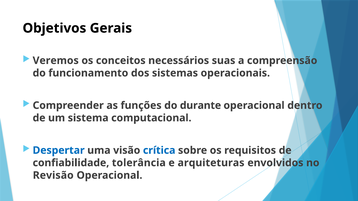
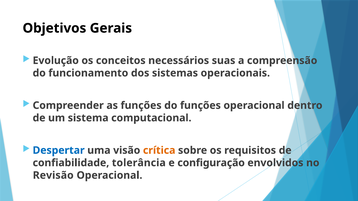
Veremos: Veremos -> Evolução (56, 61)
do durante: durante -> funções (200, 106)
crítica colour: blue -> orange (159, 151)
arquiteturas: arquiteturas -> configuração (211, 163)
